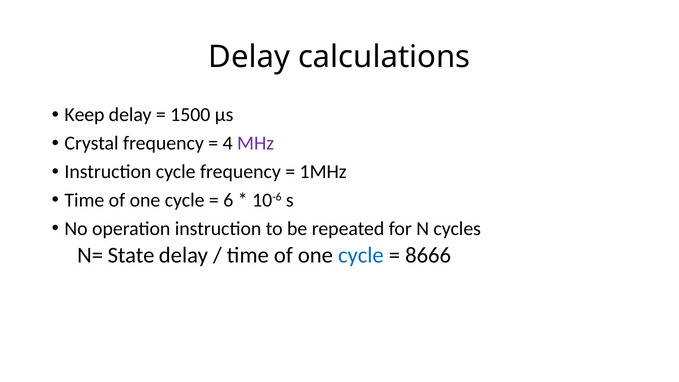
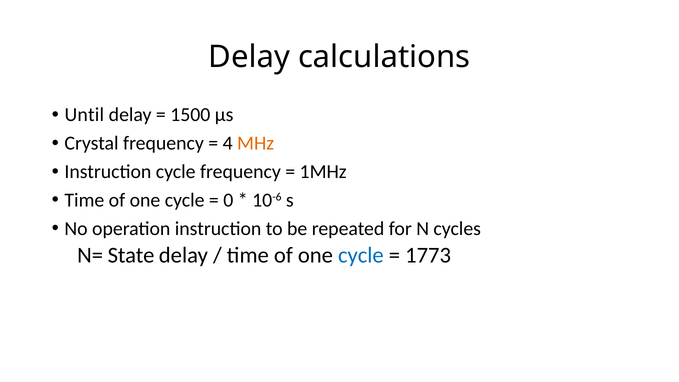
Keep: Keep -> Until (84, 115)
MHz colour: purple -> orange (256, 143)
6: 6 -> 0 (228, 200)
8666: 8666 -> 1773 (428, 255)
